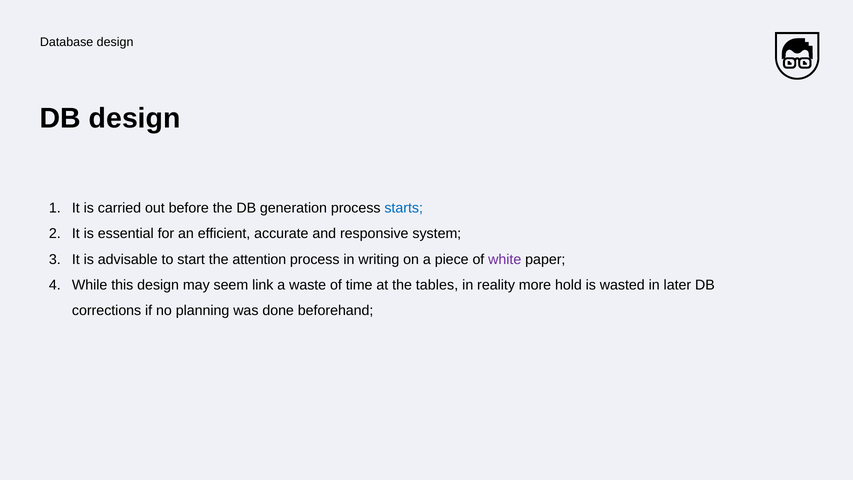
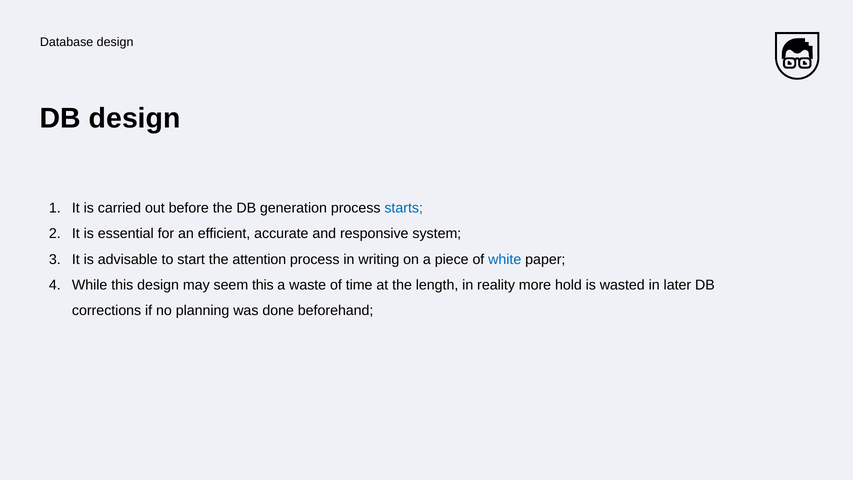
white colour: purple -> blue (505, 259)
seem link: link -> this (263, 285)
tables: tables -> length (437, 285)
